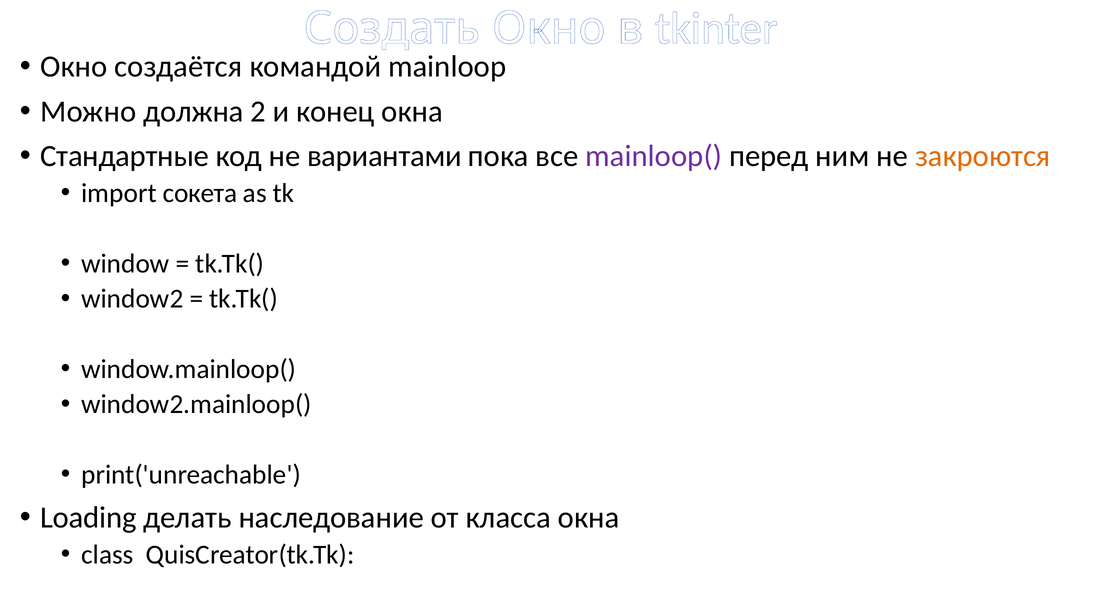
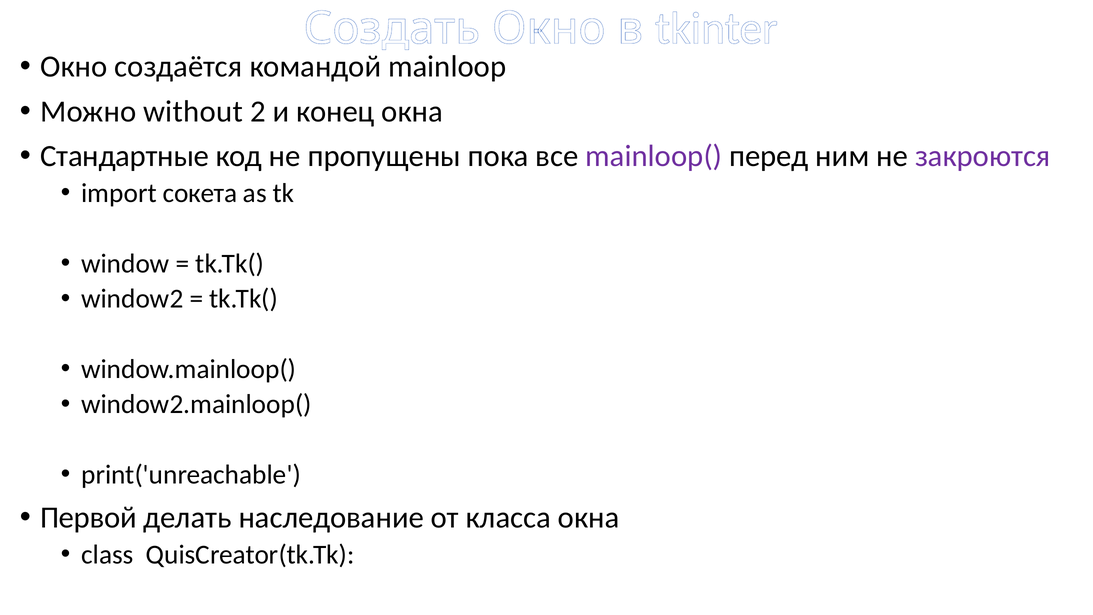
должна: должна -> without (193, 111)
вариантами: вариантами -> пропущены (384, 156)
закроются colour: orange -> purple (983, 156)
Loading: Loading -> Первой (88, 517)
